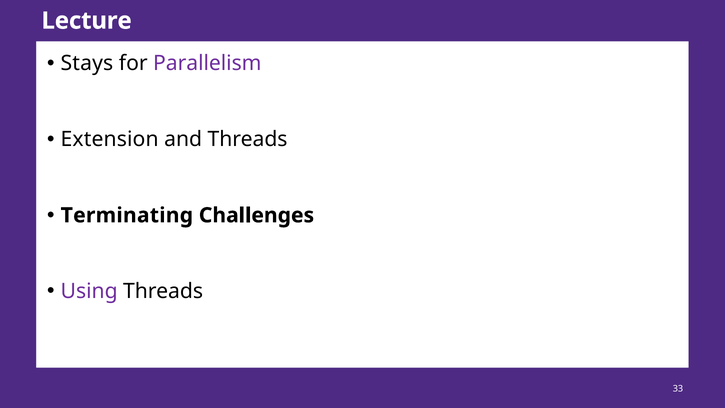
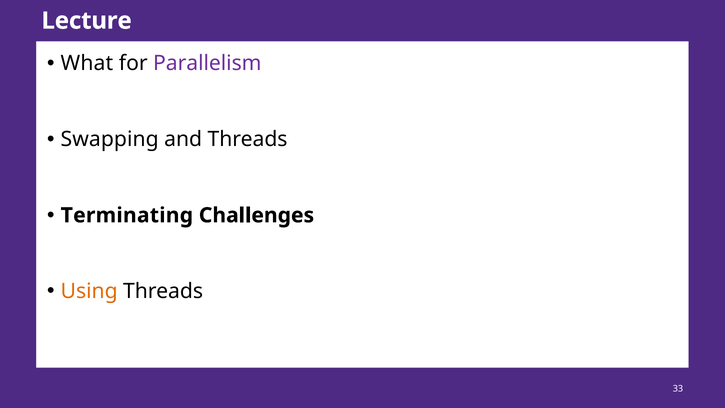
Stays: Stays -> What (87, 63)
Extension: Extension -> Swapping (110, 139)
Using colour: purple -> orange (89, 291)
